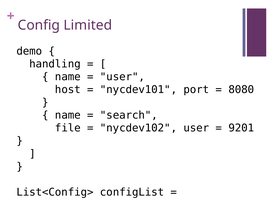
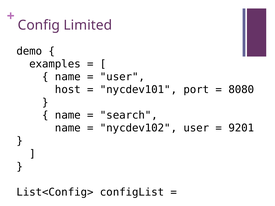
handling: handling -> examples (55, 64)
file: file -> name (68, 128)
